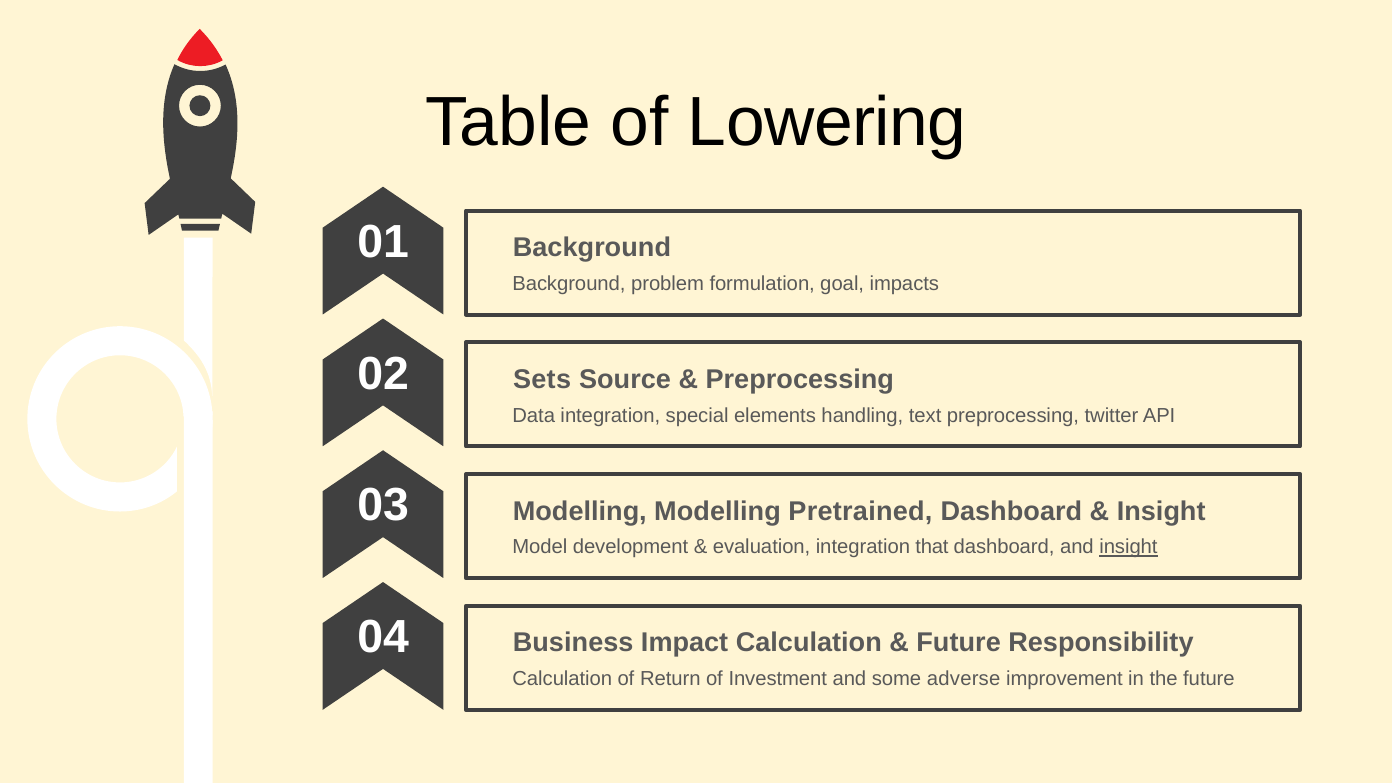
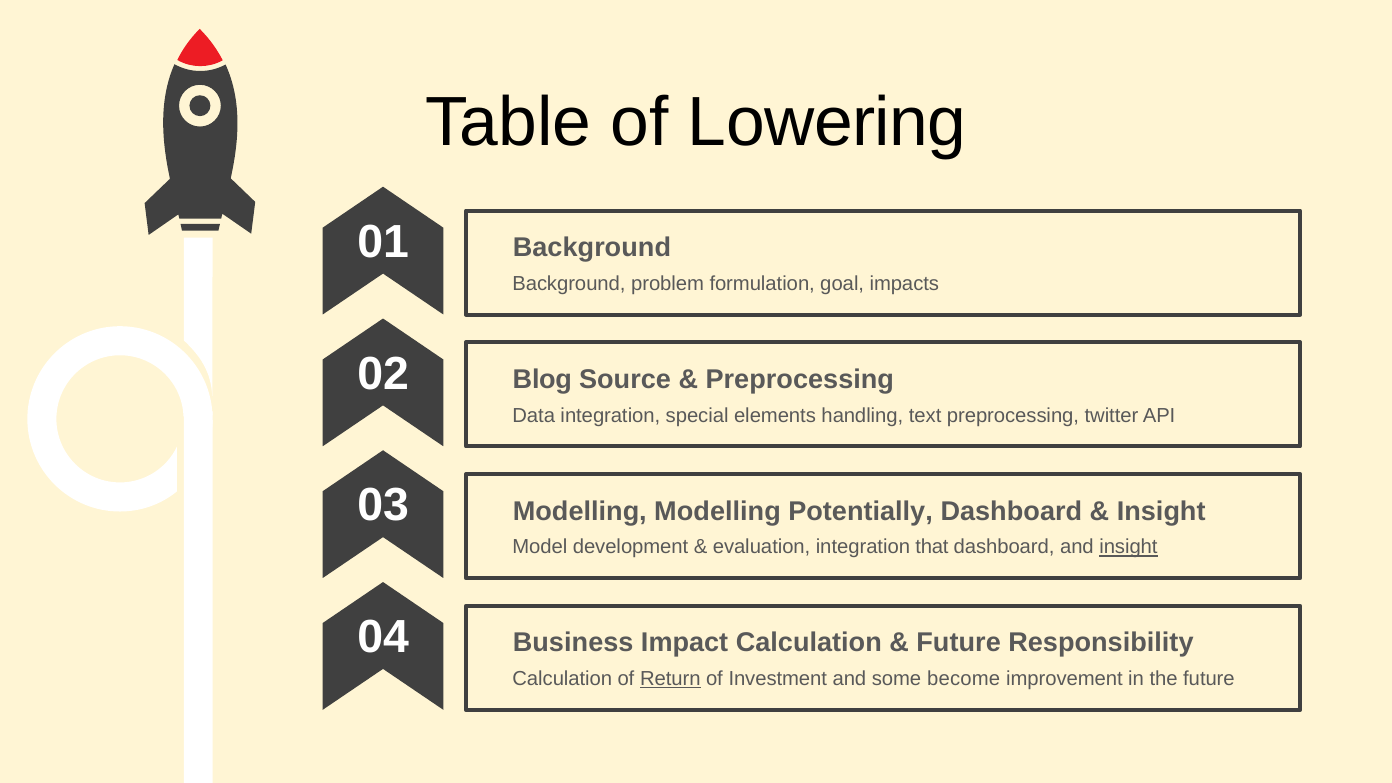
Sets: Sets -> Blog (542, 380)
Pretrained: Pretrained -> Potentially (861, 511)
Return underline: none -> present (670, 679)
adverse: adverse -> become (964, 679)
